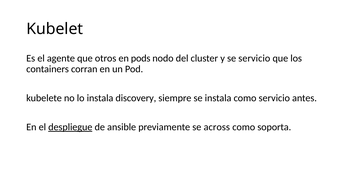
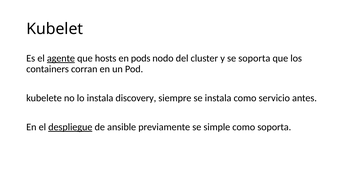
agente underline: none -> present (61, 58)
otros: otros -> hosts (106, 58)
se servicio: servicio -> soporta (254, 58)
across: across -> simple (217, 127)
